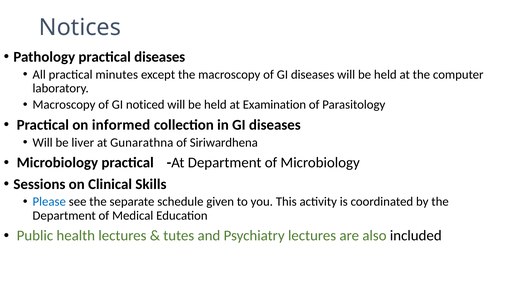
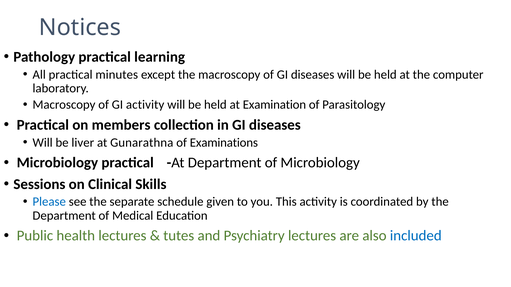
practical diseases: diseases -> learning (160, 57)
GI noticed: noticed -> activity (145, 105)
informed: informed -> members (121, 125)
Siriwardhena: Siriwardhena -> Examinations (224, 143)
included colour: black -> blue (416, 236)
